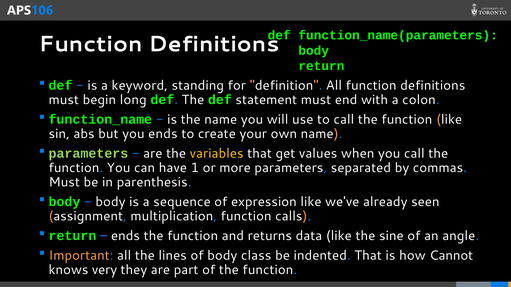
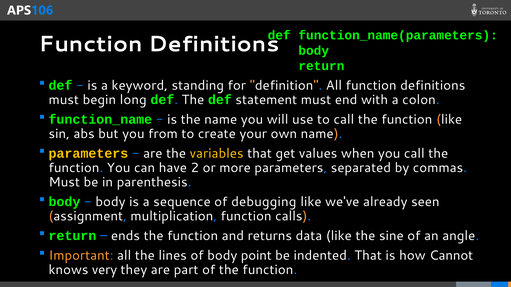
you ends: ends -> from (163, 134)
parameters colour: light green -> yellow (88, 154)
1: 1 -> 2 (195, 168)
expression: expression -> debugging (264, 202)
class: class -> point (256, 256)
